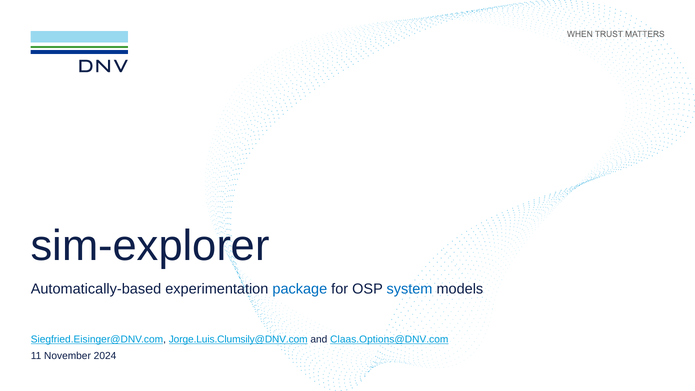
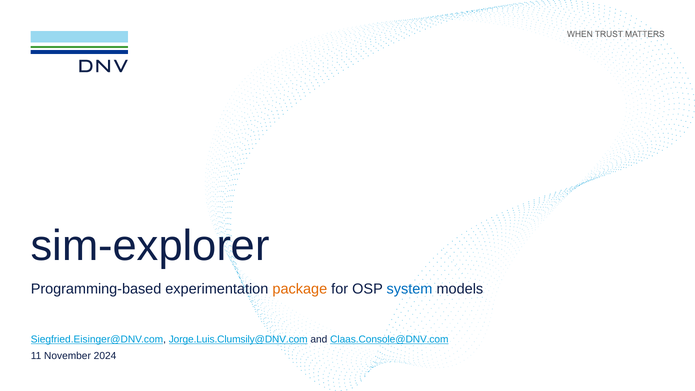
Automatically-based: Automatically-based -> Programming-based (96, 289)
package colour: blue -> orange (300, 289)
Claas.Options@DNV.com: Claas.Options@DNV.com -> Claas.Console@DNV.com (389, 339)
